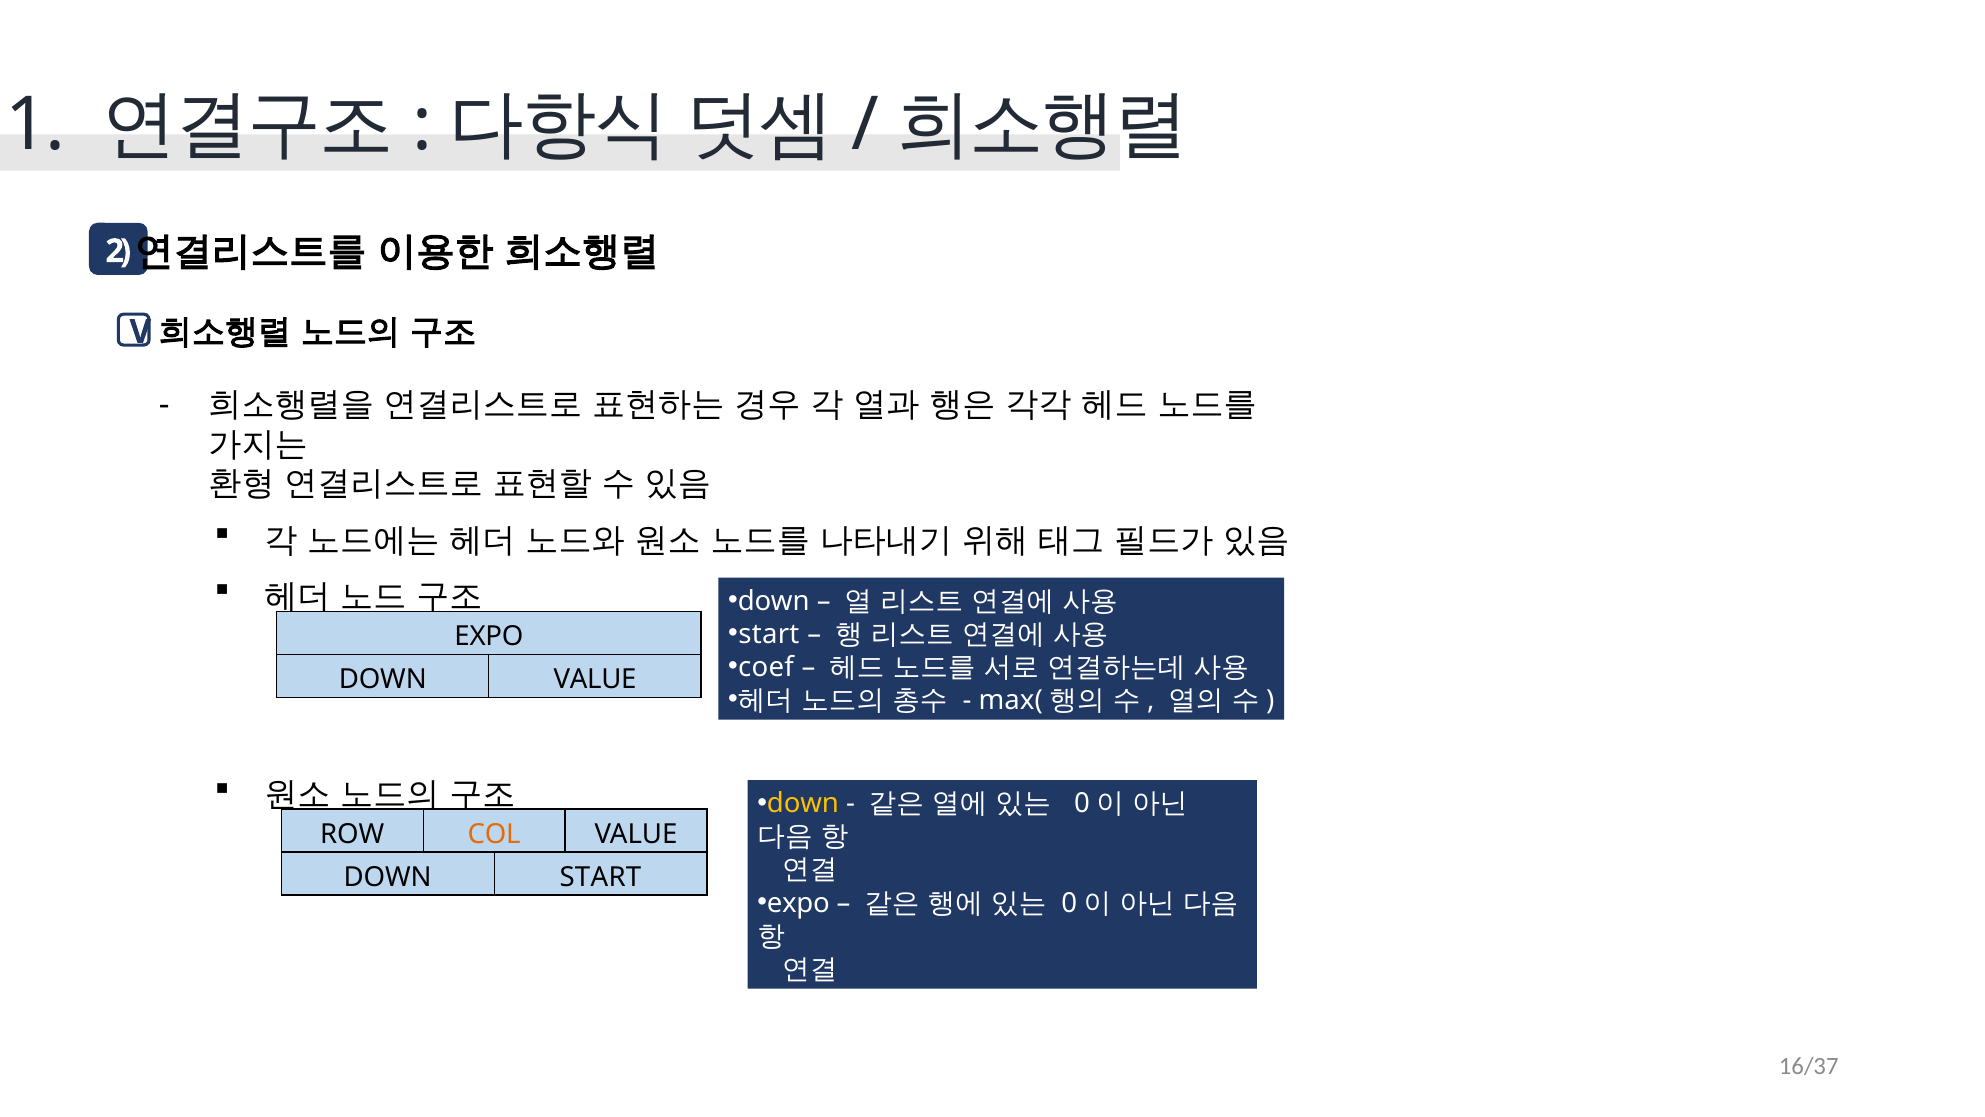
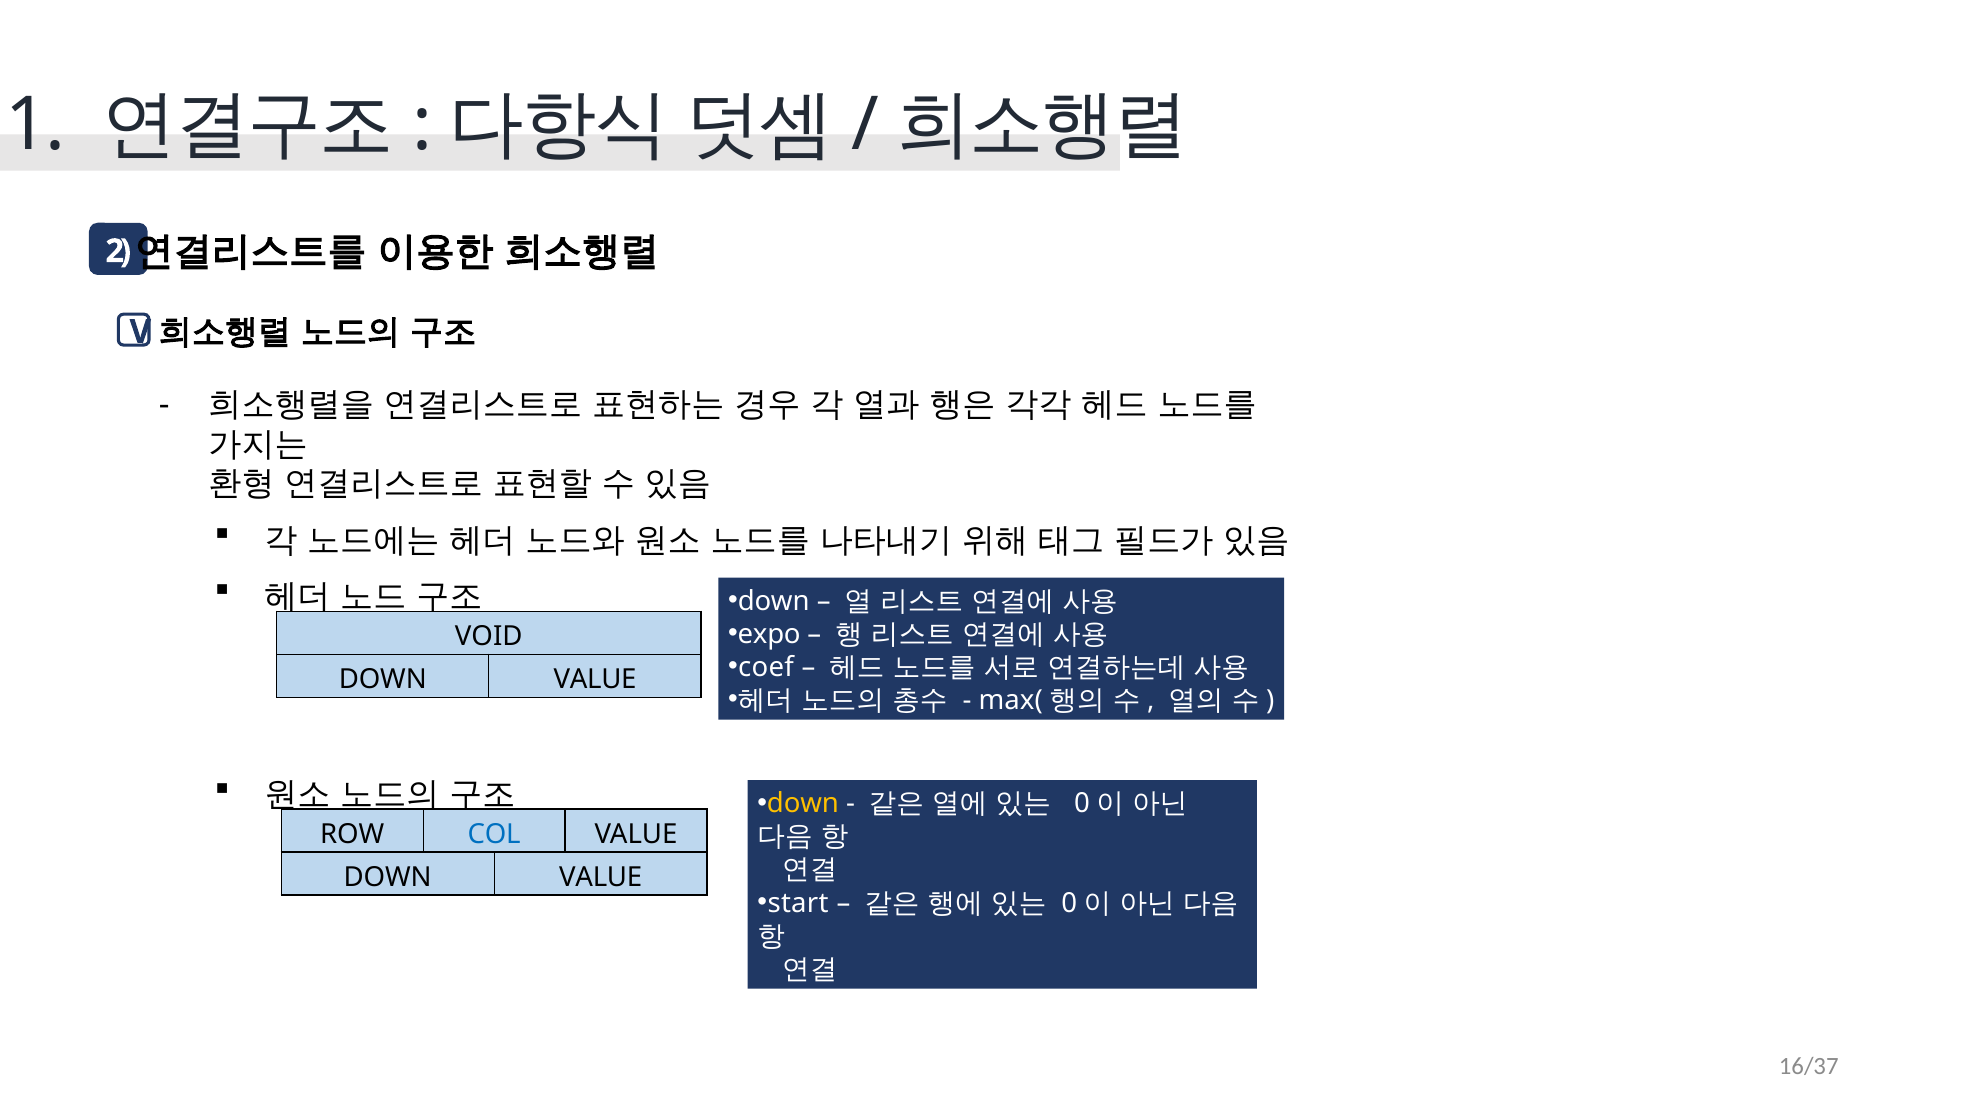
start: start -> expo (769, 634)
EXPO: EXPO -> VOID (489, 636)
COL colour: orange -> blue (494, 834)
START: START -> VALUE (601, 877)
expo: expo -> start (798, 903)
